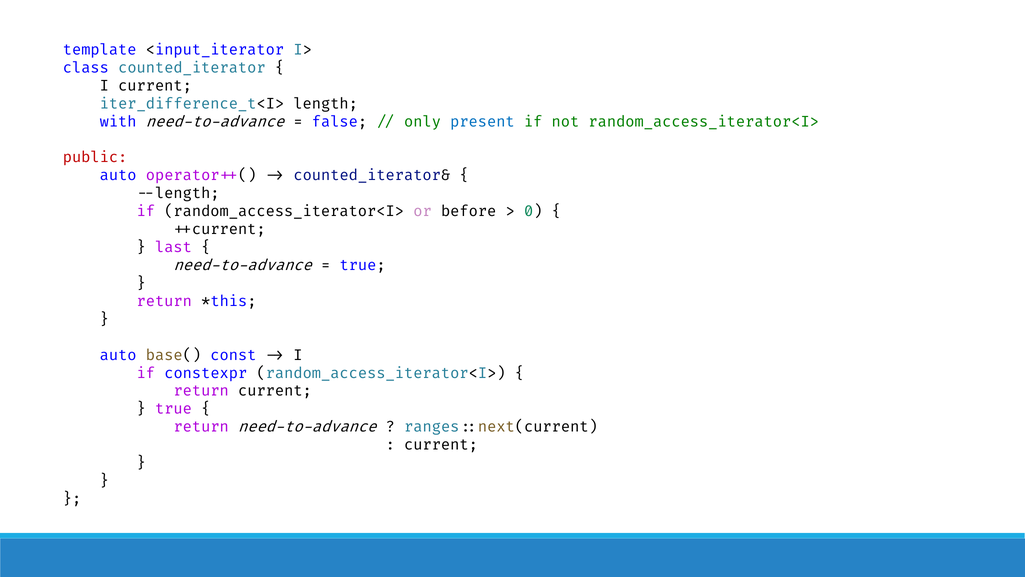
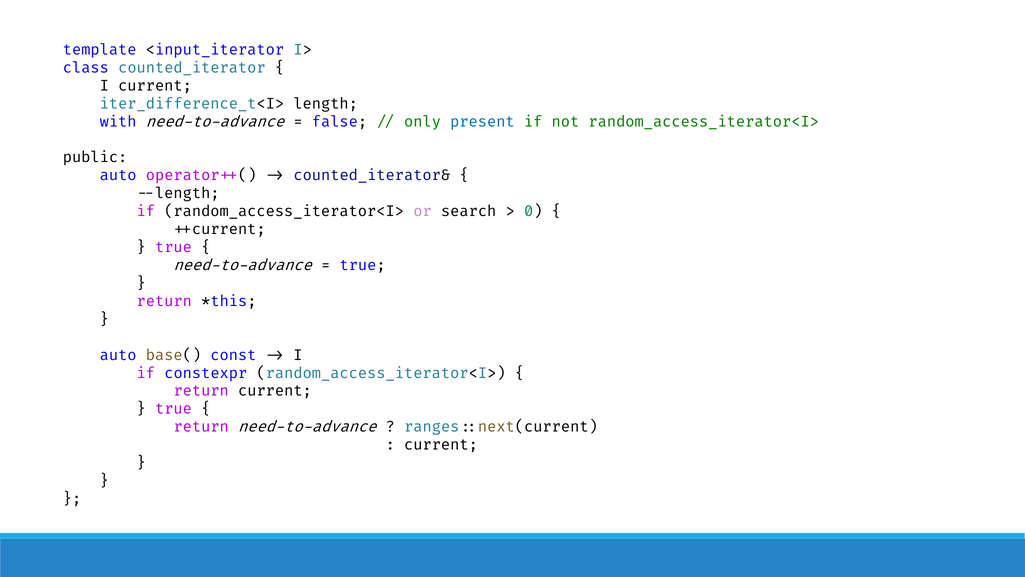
public colour: red -> black (95, 157)
before: before -> search (469, 211)
last: last -> true (173, 247)
